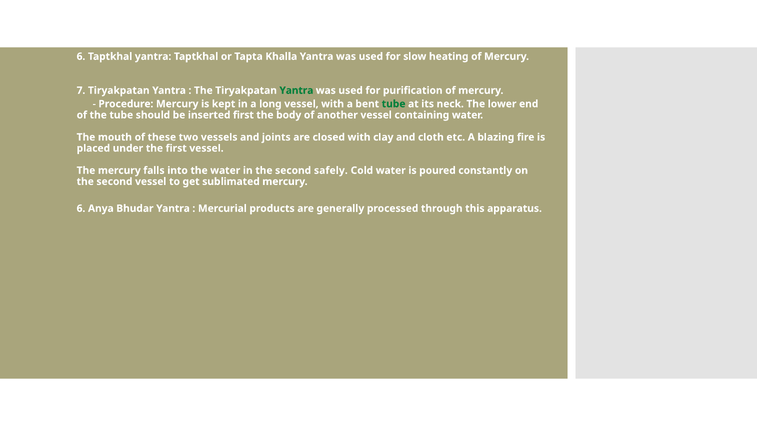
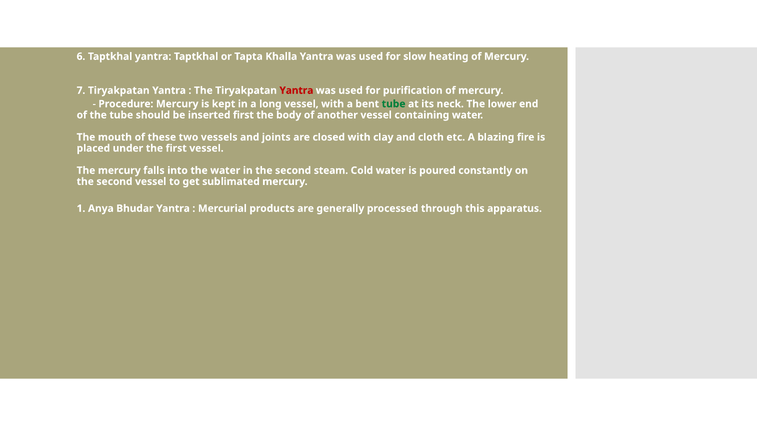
Yantra colour: green -> red (296, 90)
safely: safely -> steam (331, 170)
6: 6 -> 1 (81, 208)
